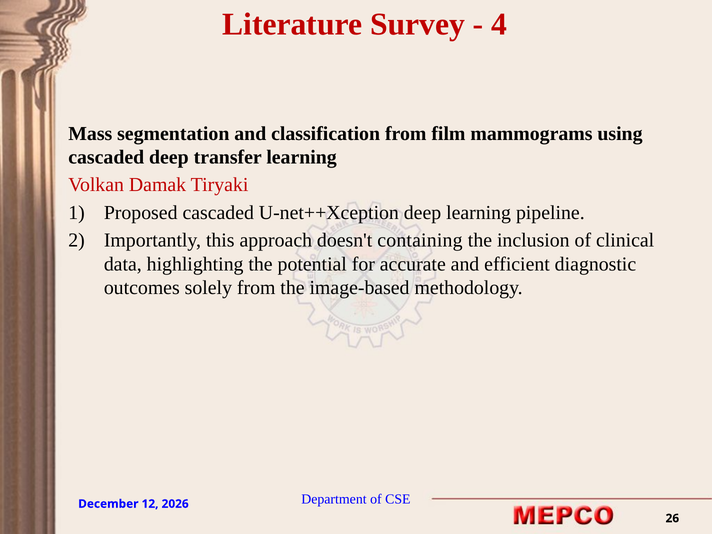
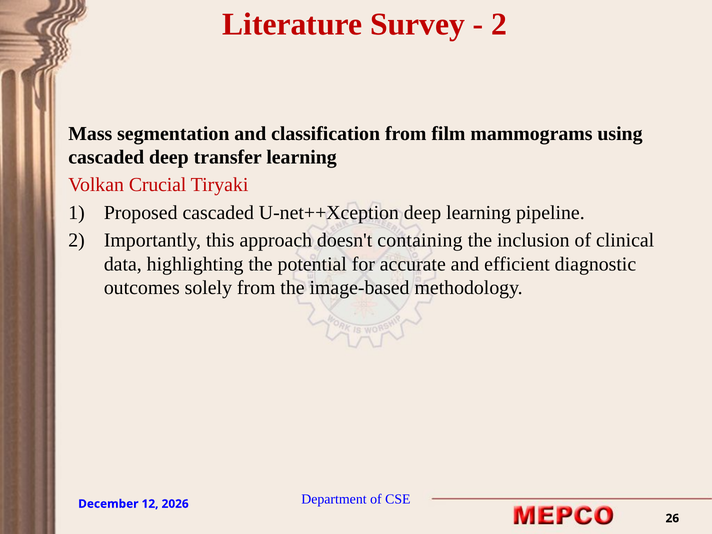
4: 4 -> 2 (499, 24)
Damak: Damak -> Crucial (158, 185)
